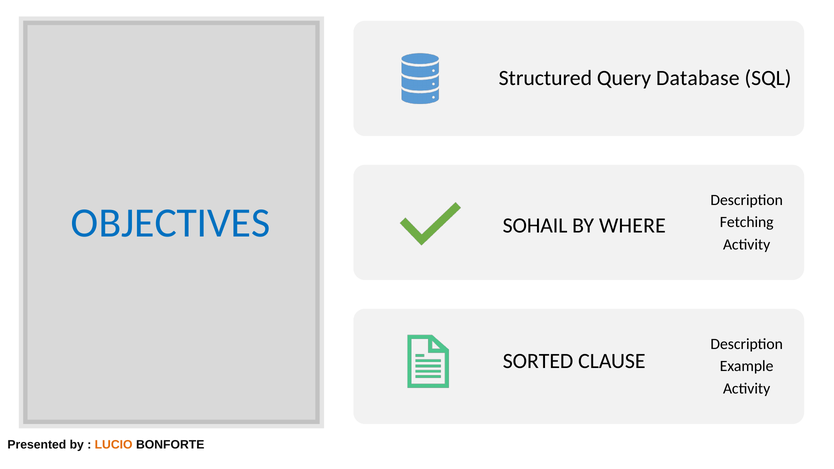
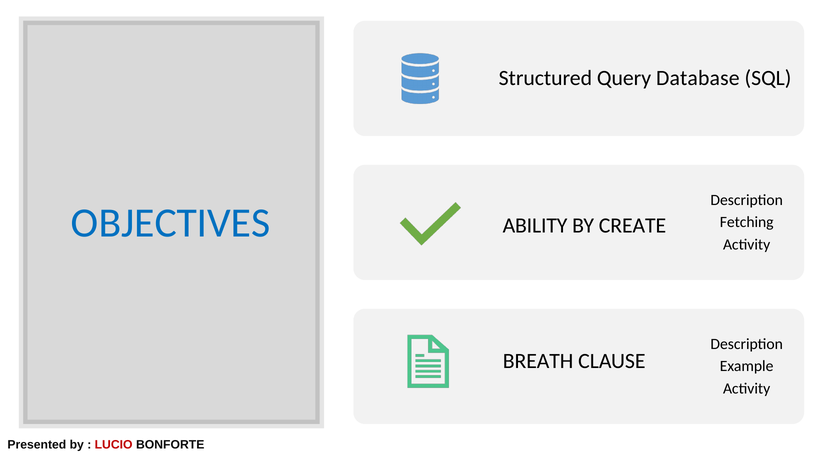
SOHAIL: SOHAIL -> ABILITY (535, 226)
WHERE: WHERE -> CREATE (633, 226)
SORTED: SORTED -> BREATH (538, 361)
LUCIO colour: orange -> red (114, 445)
